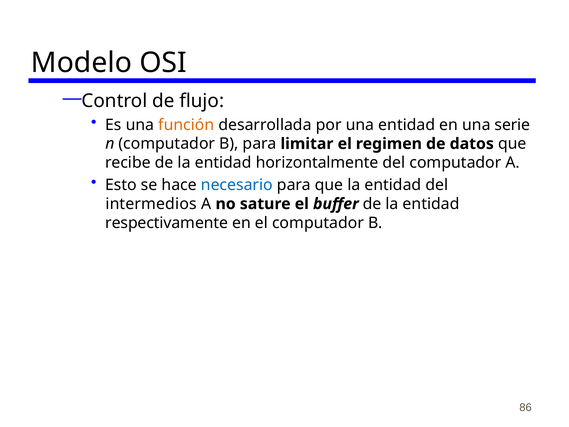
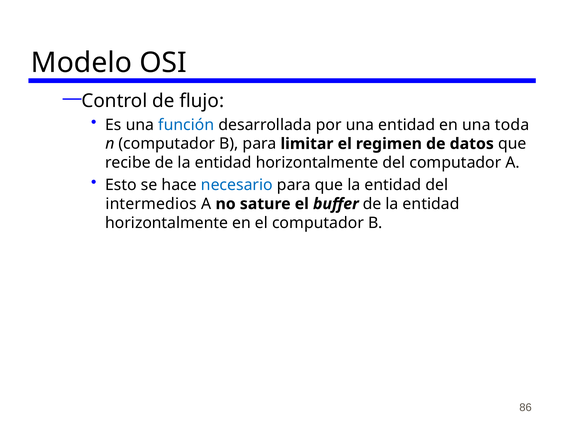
función colour: orange -> blue (186, 125)
serie: serie -> toda (512, 125)
respectivamente: respectivamente -> horizontalmente (167, 223)
